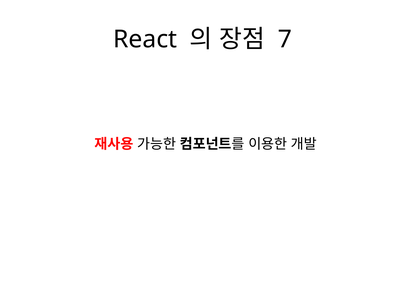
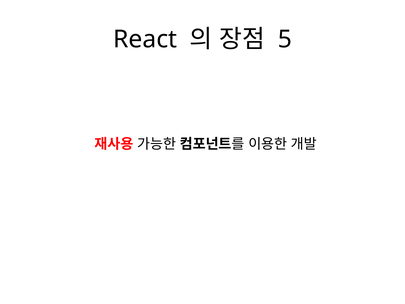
7: 7 -> 5 (285, 39)
